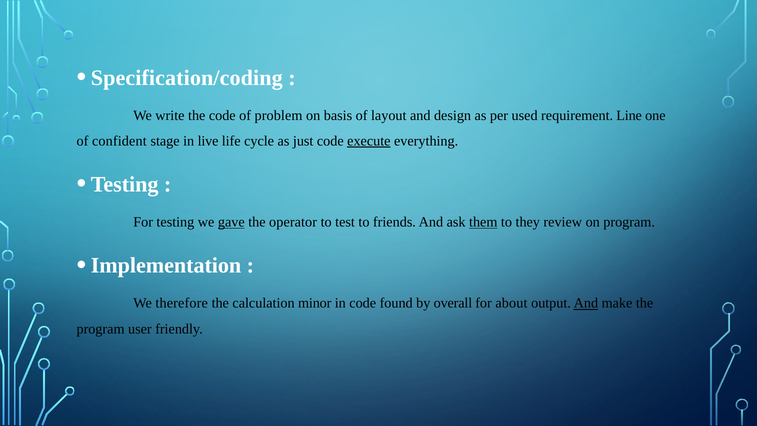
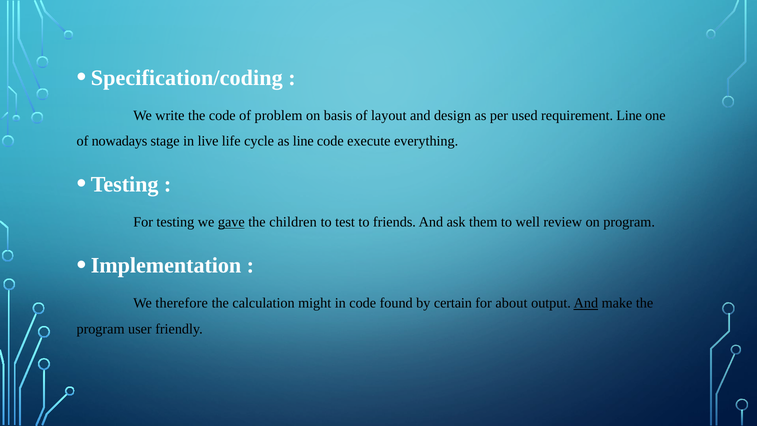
confident: confident -> nowadays (120, 141)
as just: just -> line (303, 141)
execute underline: present -> none (369, 141)
operator: operator -> children (293, 222)
them underline: present -> none (483, 222)
they: they -> well (528, 222)
minor: minor -> might (315, 303)
overall: overall -> certain (453, 303)
